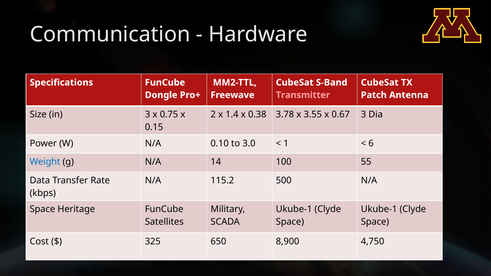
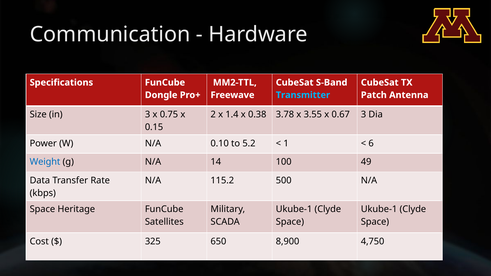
Transmitter colour: pink -> light blue (303, 95)
3.0: 3.0 -> 5.2 (249, 143)
55: 55 -> 49 (366, 162)
